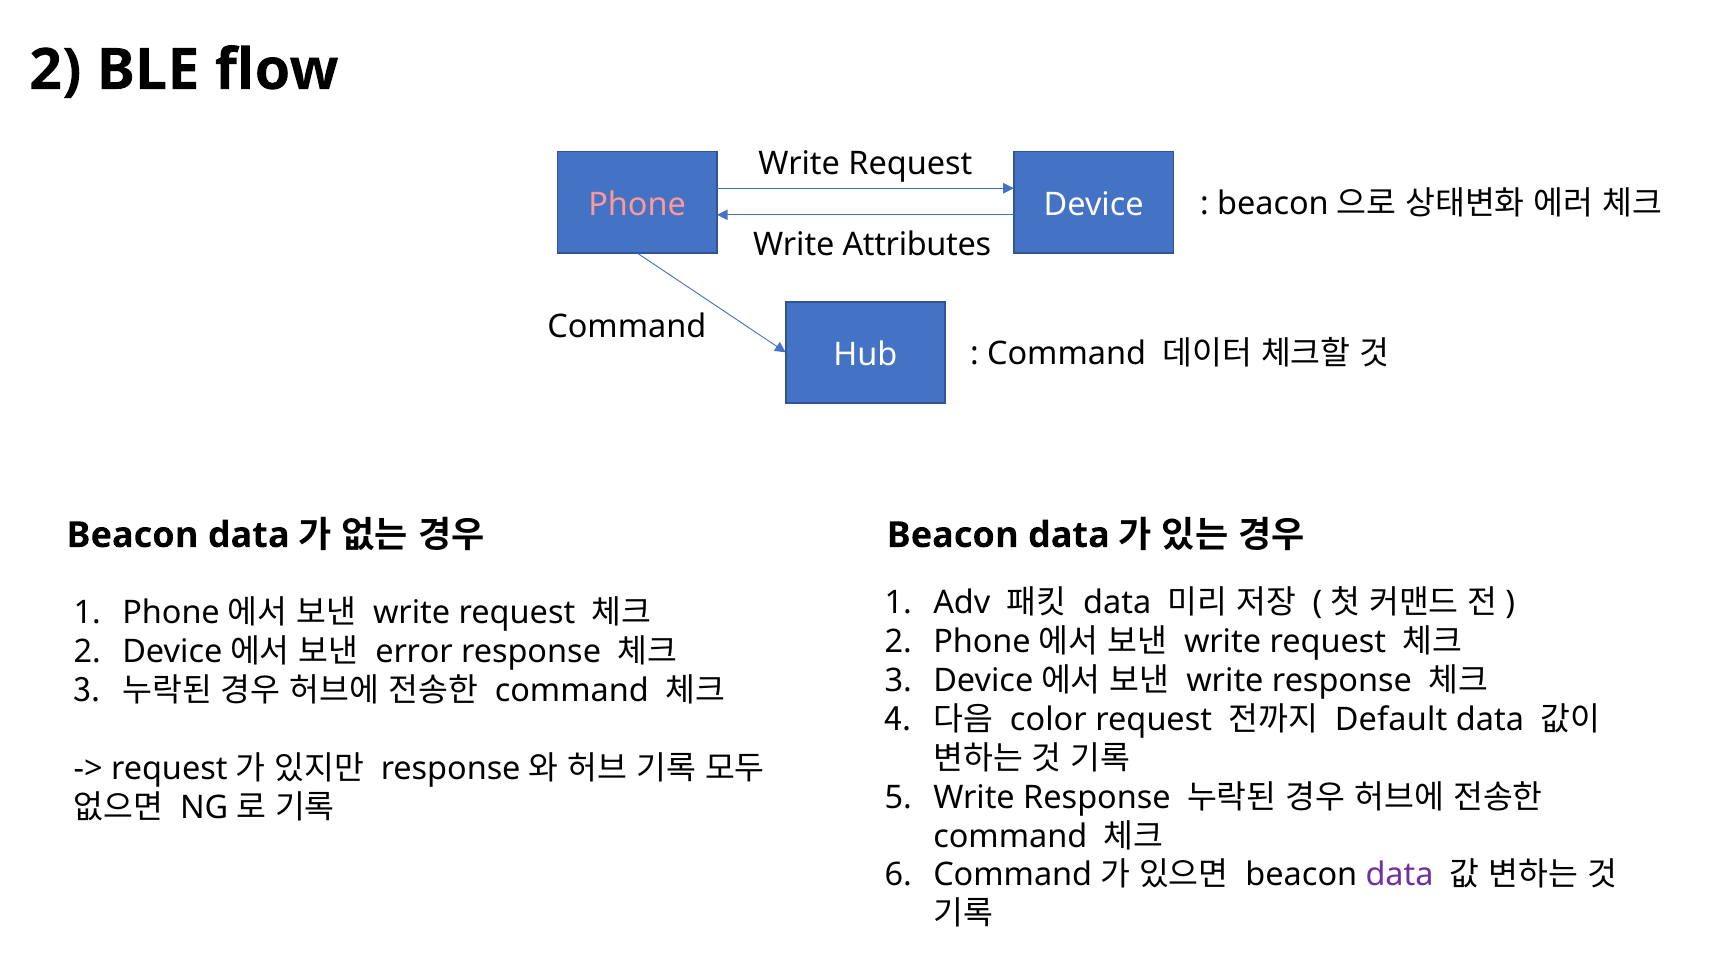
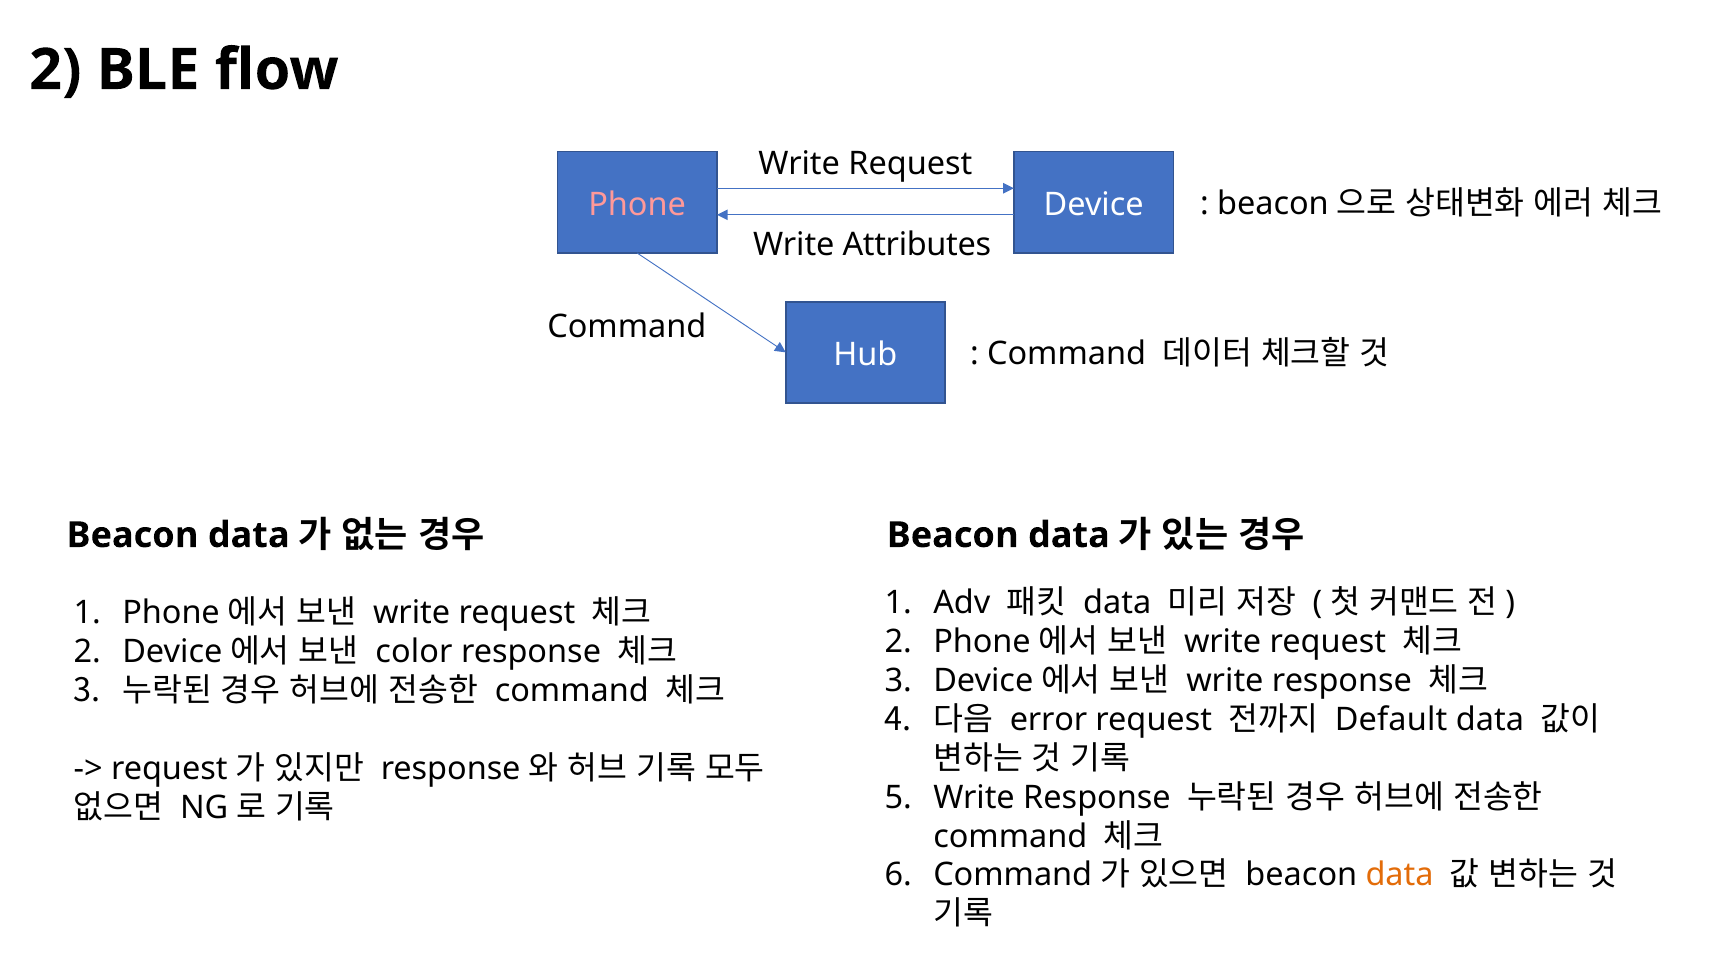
error: error -> color (414, 652)
color: color -> error (1049, 720)
data colour: purple -> orange (1400, 876)
